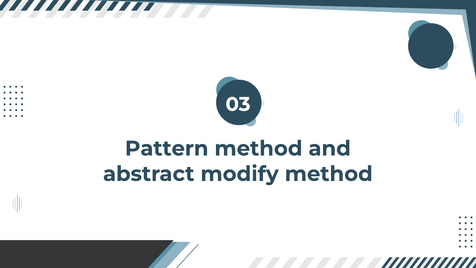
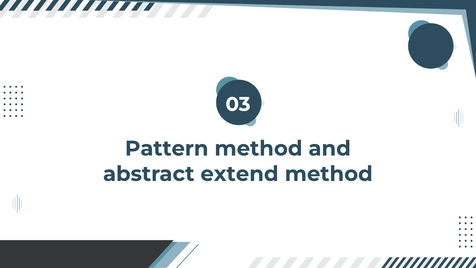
modify: modify -> extend (240, 174)
